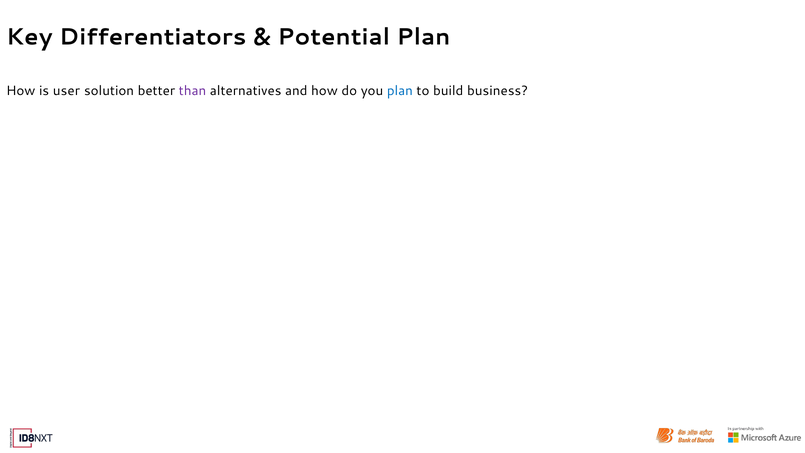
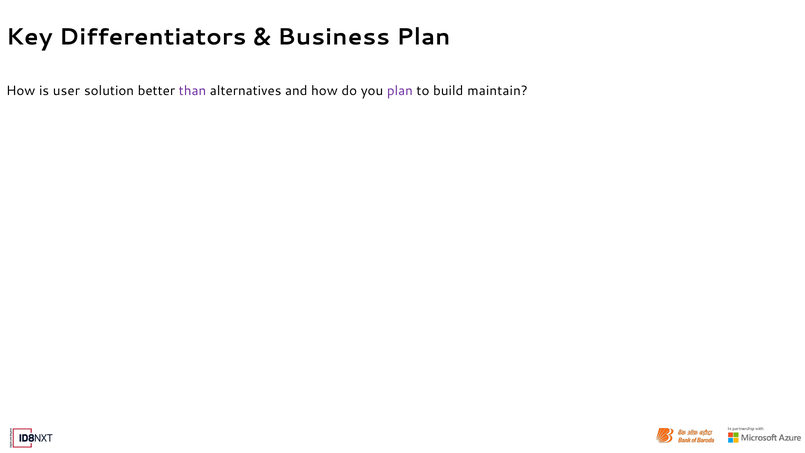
Potential: Potential -> Business (334, 37)
plan colour: blue -> purple (400, 91)
business: business -> maintain (498, 91)
